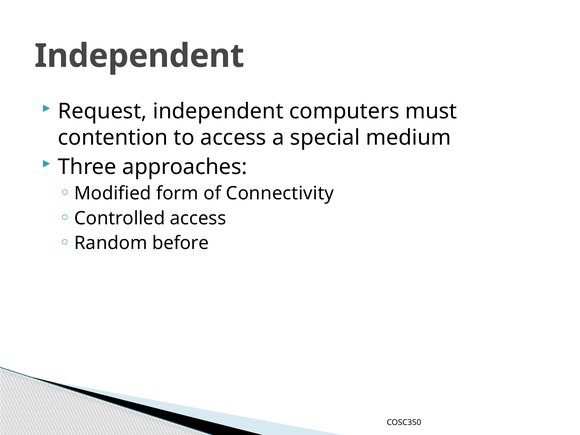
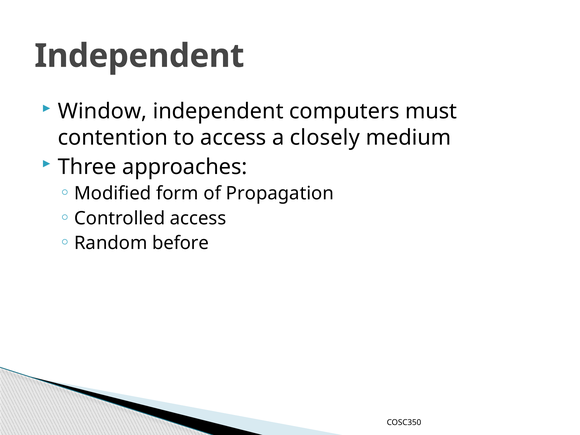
Request: Request -> Window (103, 111)
special: special -> closely (325, 138)
Connectivity: Connectivity -> Propagation (280, 193)
